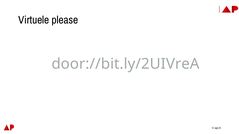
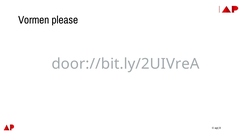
Virtuele: Virtuele -> Vormen (34, 20)
